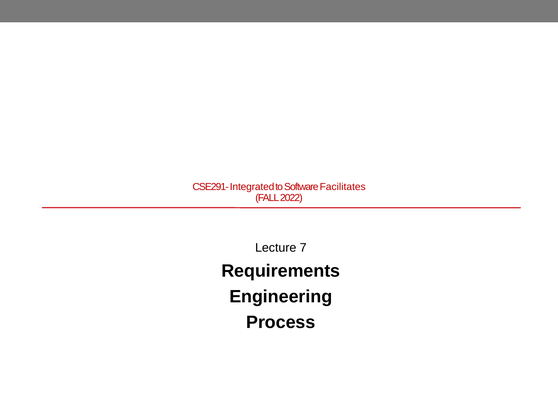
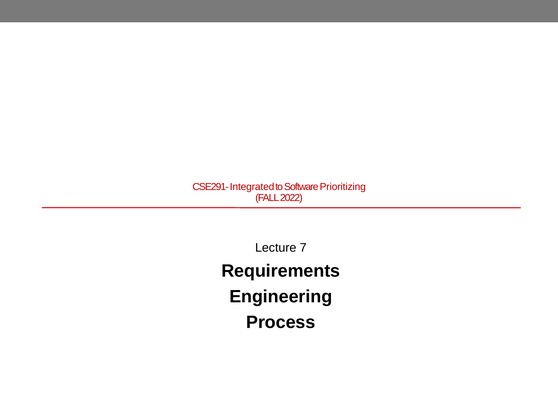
Facilitates: Facilitates -> Prioritizing (343, 187)
